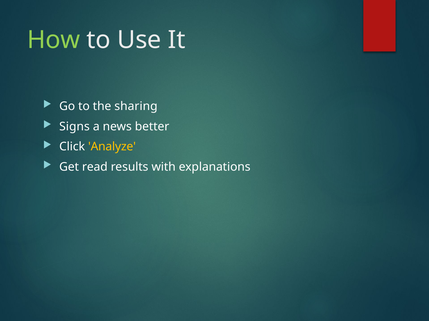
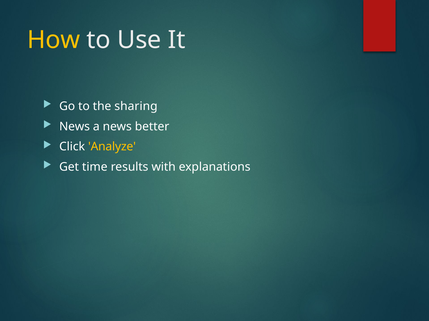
How colour: light green -> yellow (54, 40)
Signs: Signs -> News (75, 127)
read: read -> time (95, 167)
